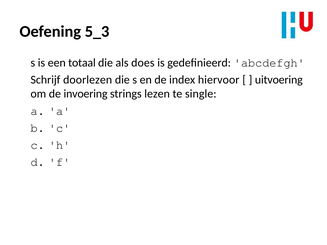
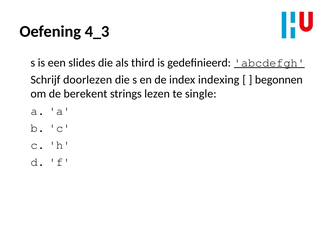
5_3: 5_3 -> 4_3 (97, 31)
totaal: totaal -> slides (82, 63)
does: does -> third (143, 63)
abcdefgh underline: none -> present (269, 63)
hiervoor: hiervoor -> indexing (219, 80)
uitvoering: uitvoering -> begonnen (279, 80)
invoering: invoering -> berekent (85, 94)
